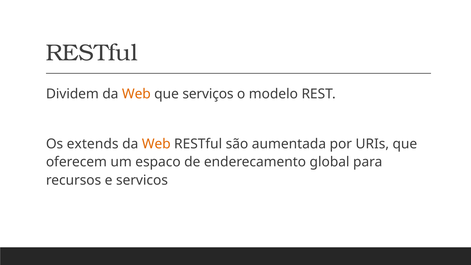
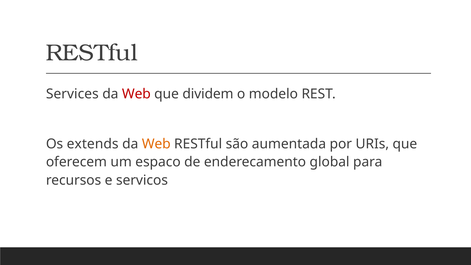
Dividem: Dividem -> Services (72, 94)
Web colour: orange -> red (136, 94)
serviços: serviços -> dividem (208, 94)
